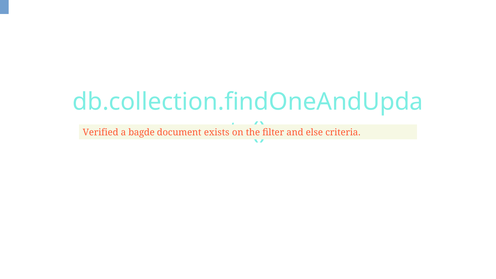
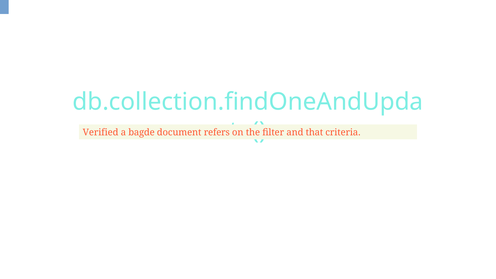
exists: exists -> refers (217, 133)
else: else -> that (314, 133)
